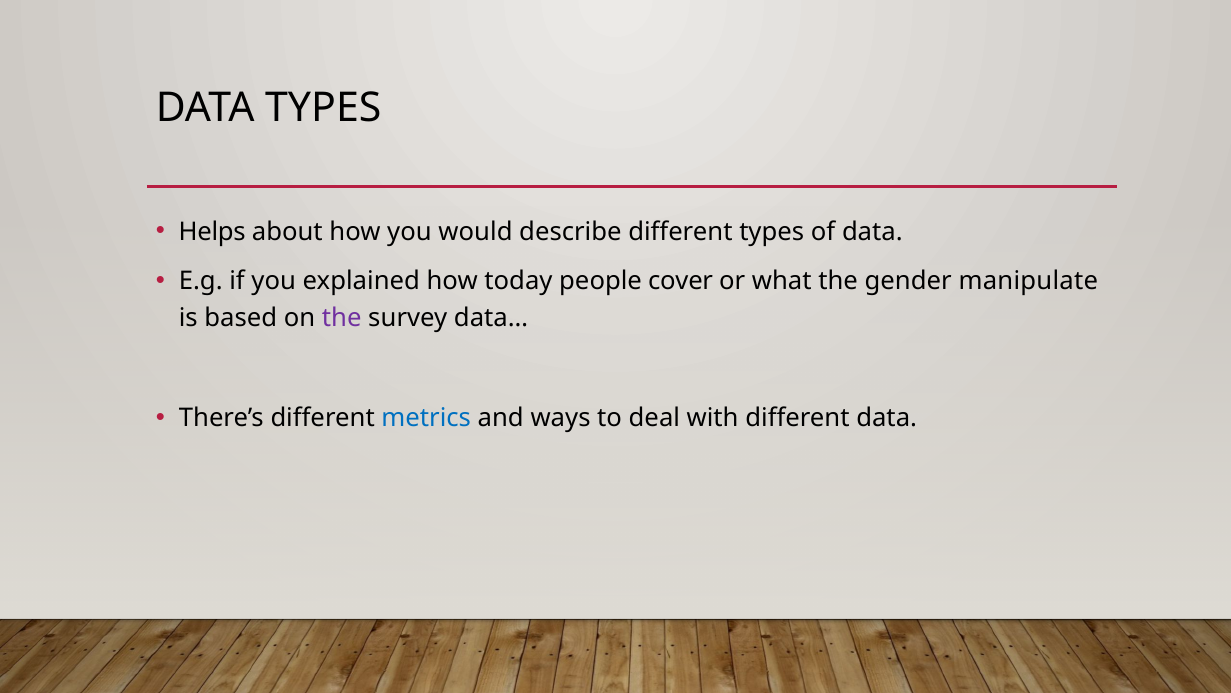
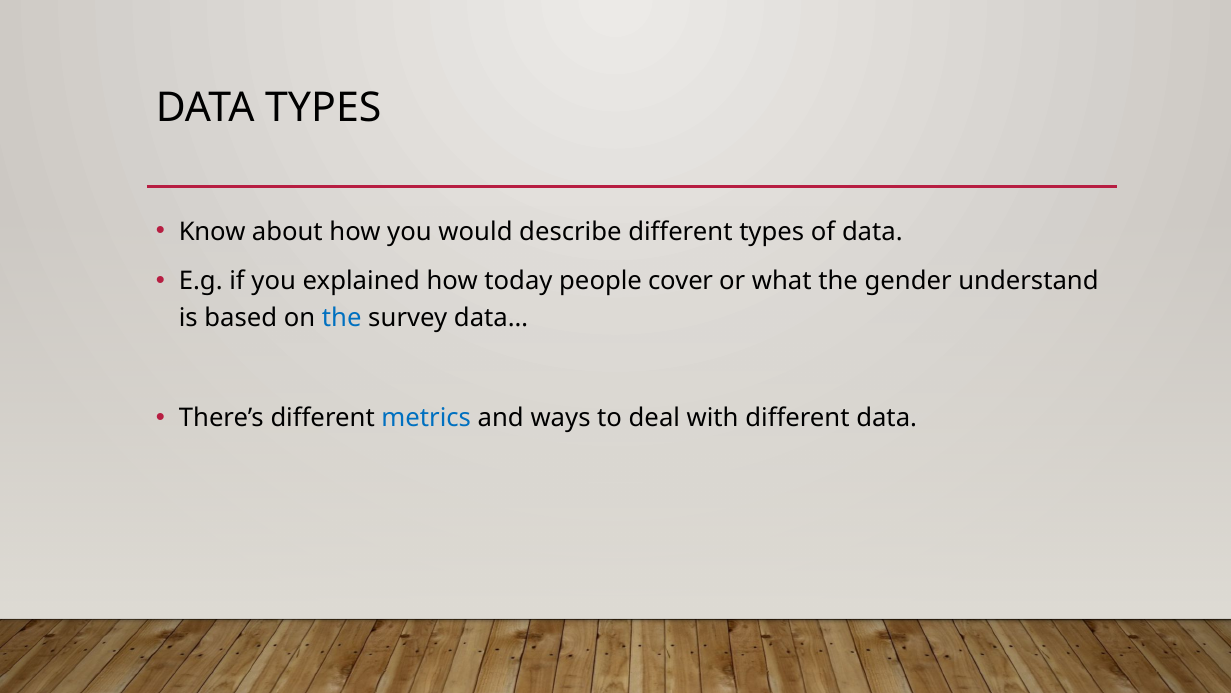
Helps: Helps -> Know (212, 231)
manipulate: manipulate -> understand (1028, 281)
the colour: purple -> blue (342, 318)
